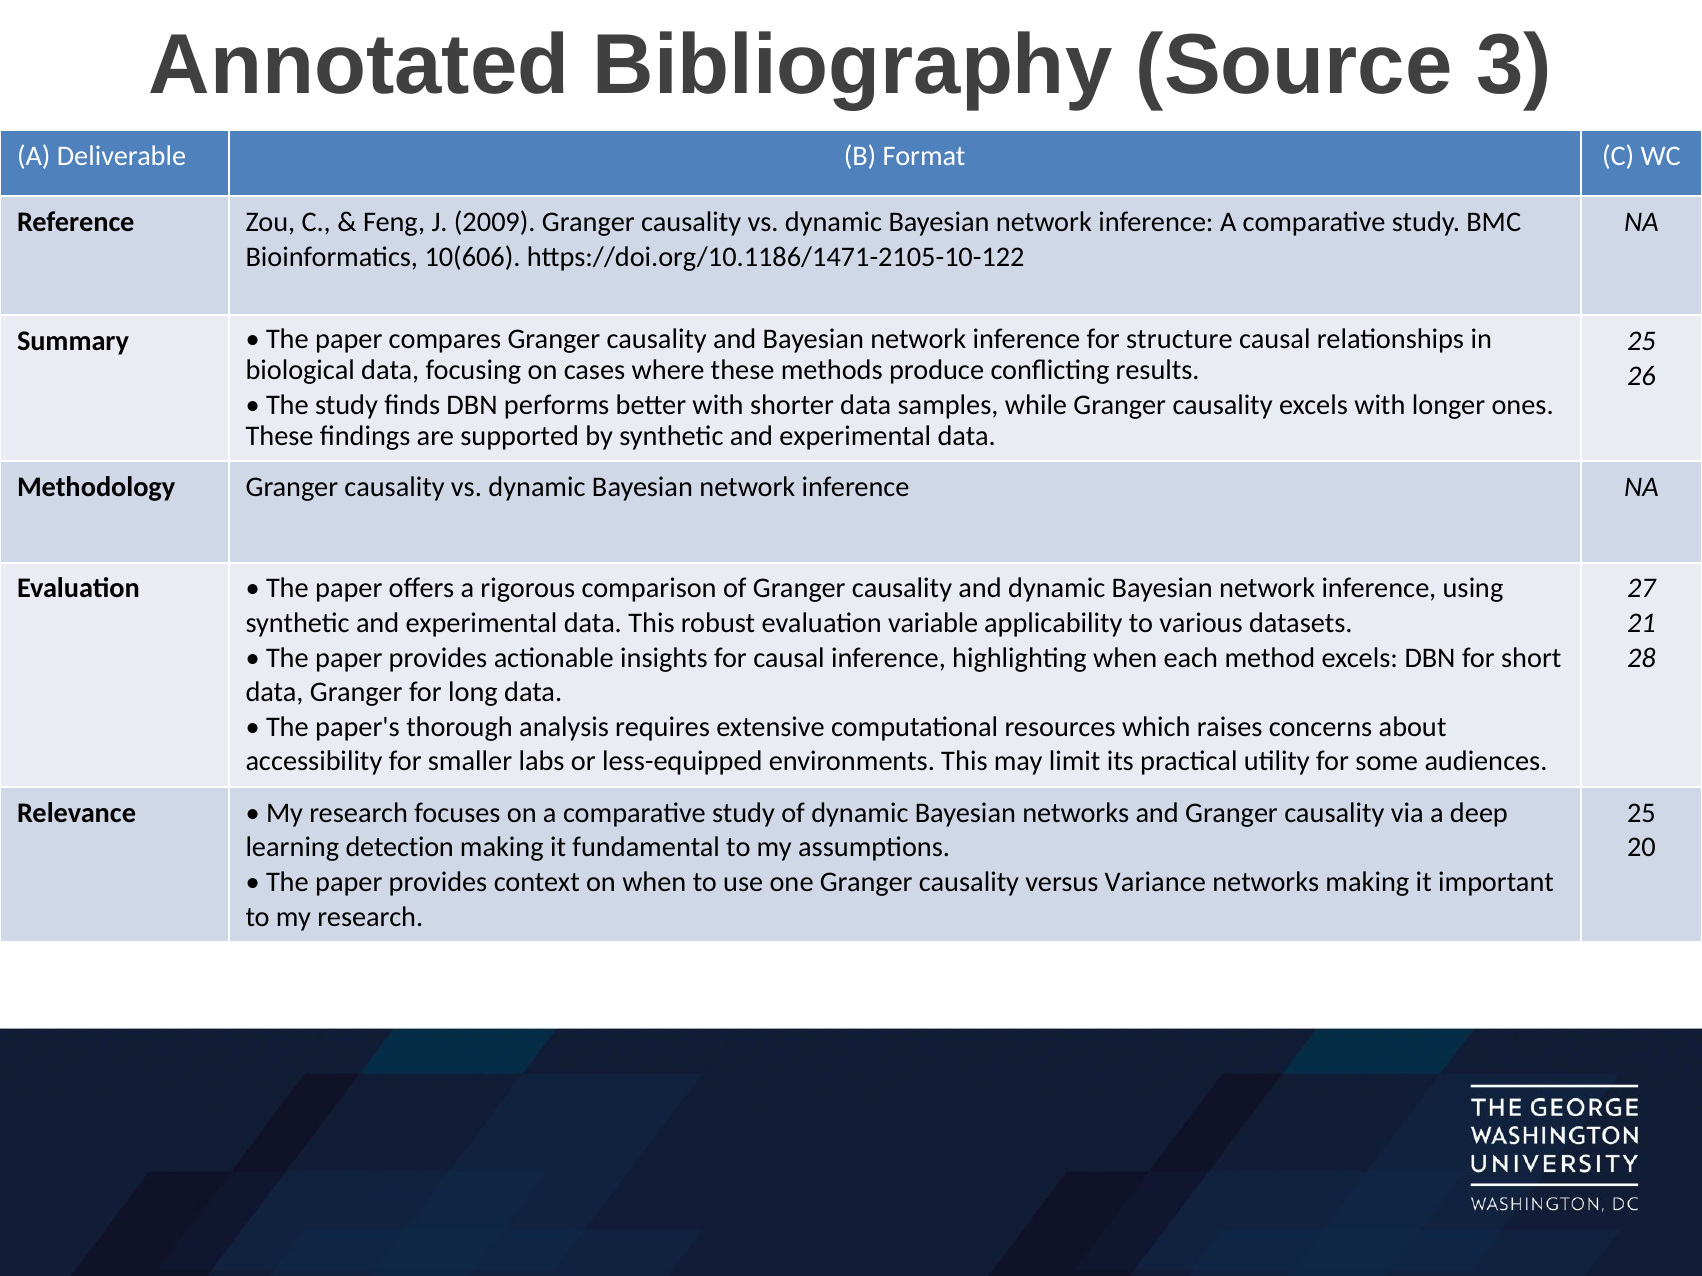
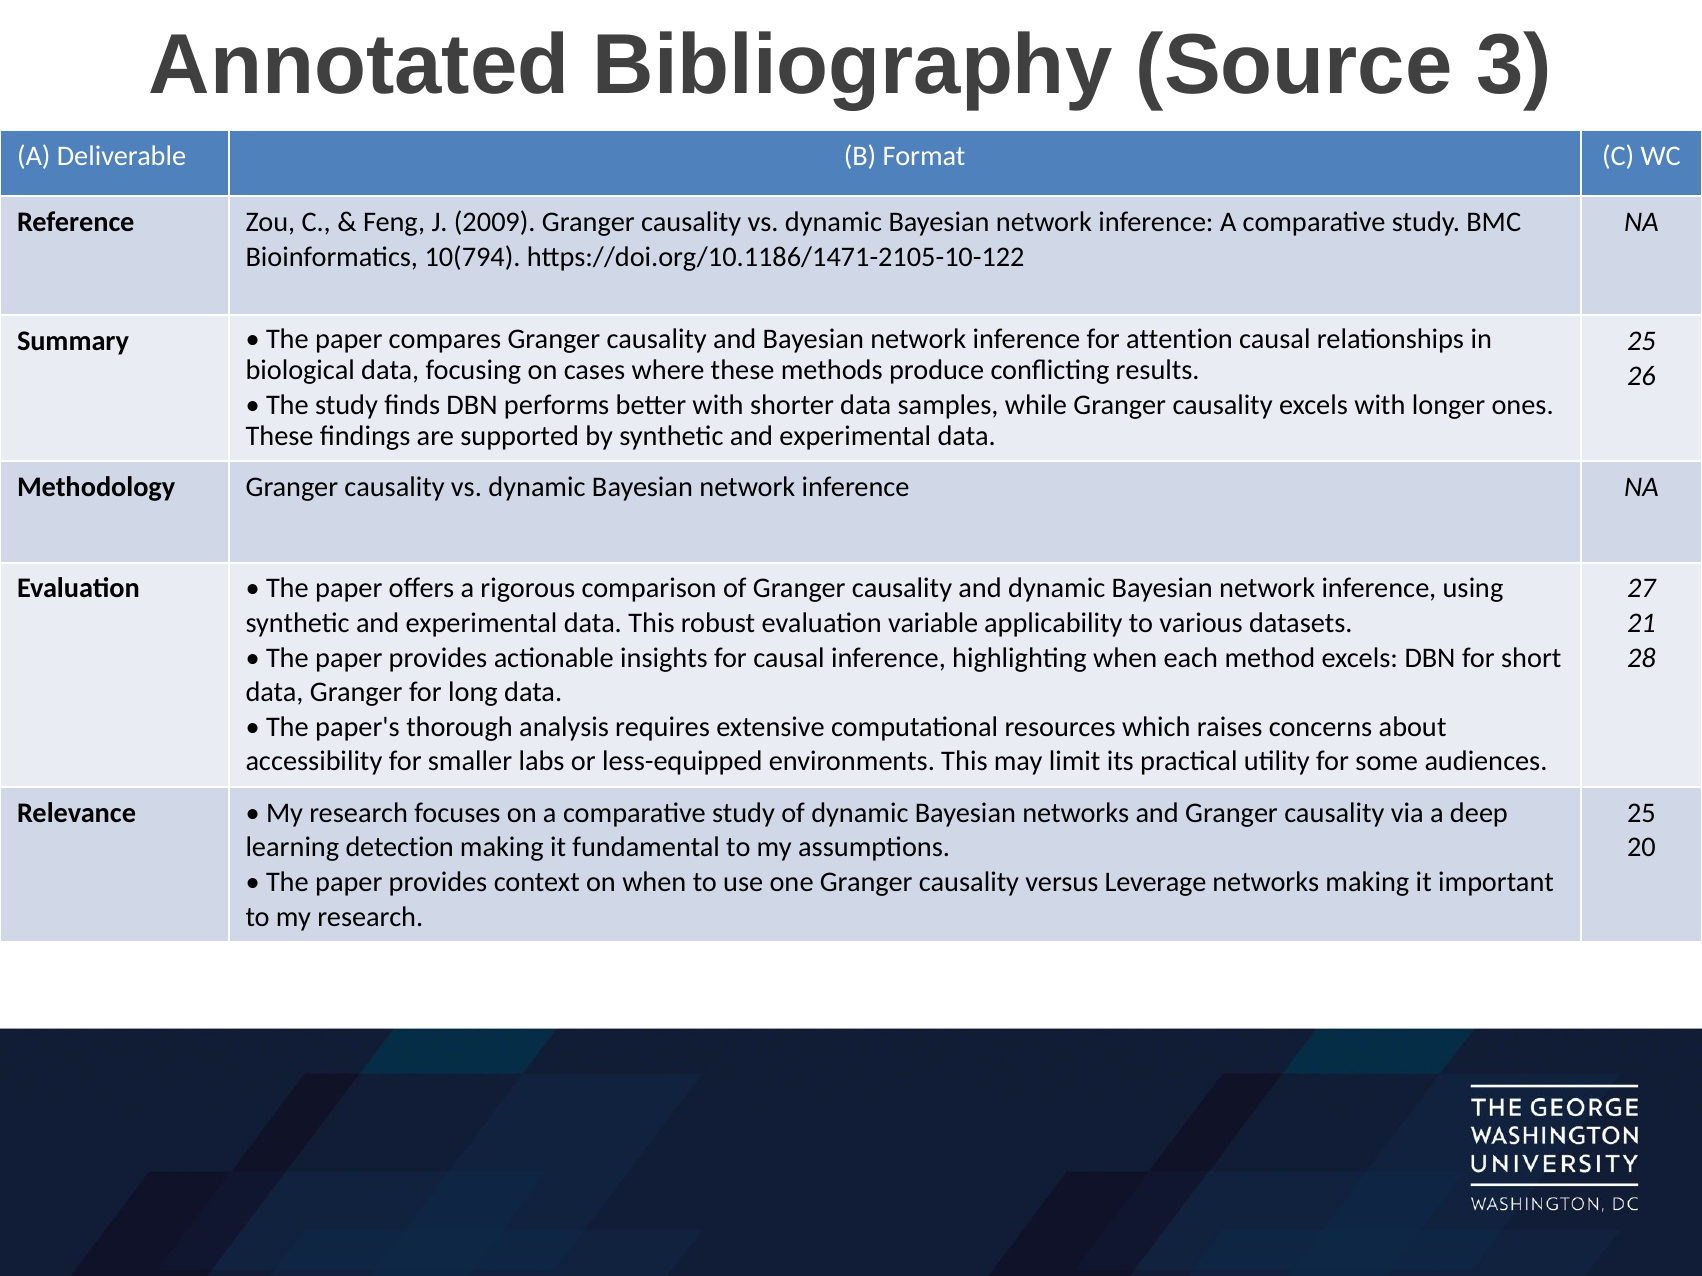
10(606: 10(606 -> 10(794 (473, 257)
structure: structure -> attention (1179, 339)
Variance: Variance -> Leverage (1156, 883)
